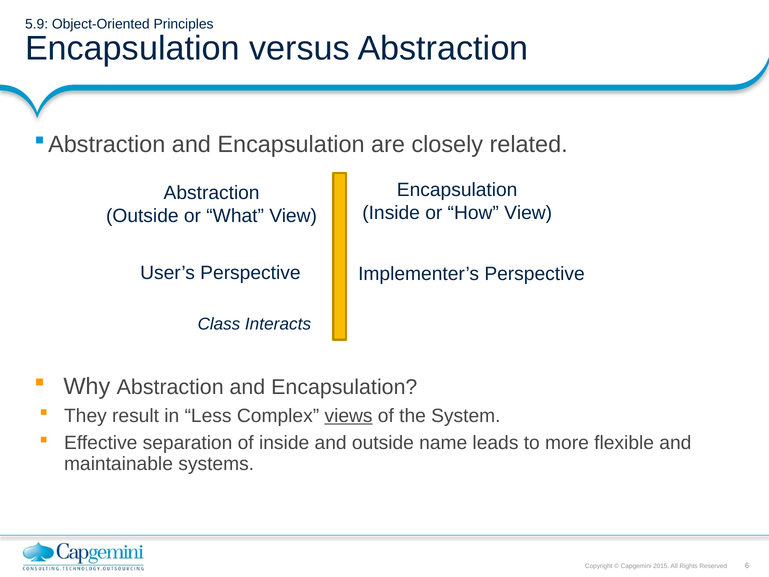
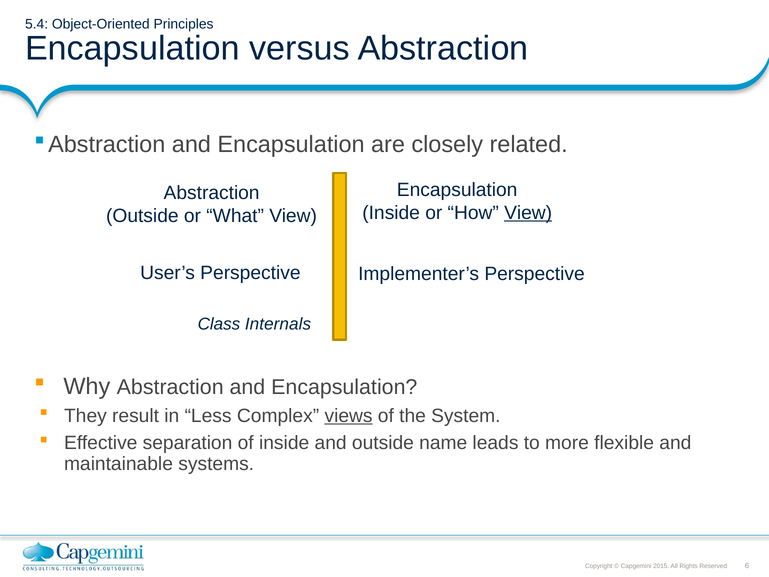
5.9: 5.9 -> 5.4 (37, 24)
View underline: none -> present (528, 213)
Interacts: Interacts -> Internals (278, 324)
